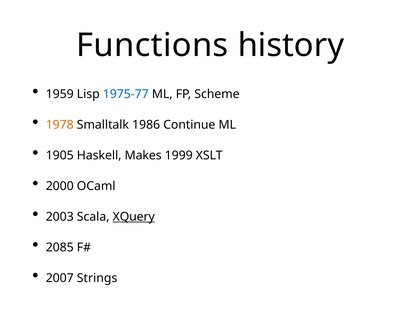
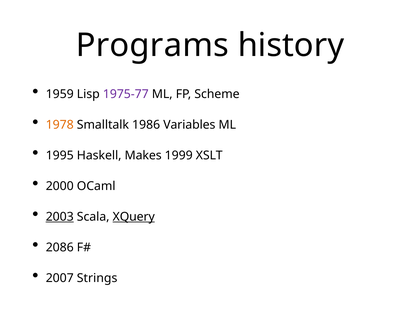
Functions: Functions -> Programs (152, 45)
1975-77 colour: blue -> purple (126, 94)
Continue: Continue -> Variables (189, 125)
1905: 1905 -> 1995 (60, 155)
2003 underline: none -> present (60, 217)
2085: 2085 -> 2086 (60, 247)
